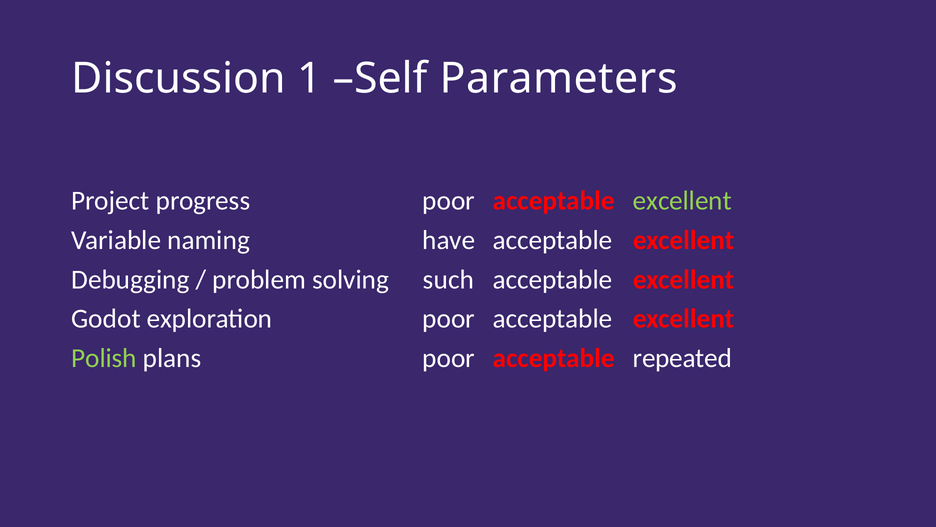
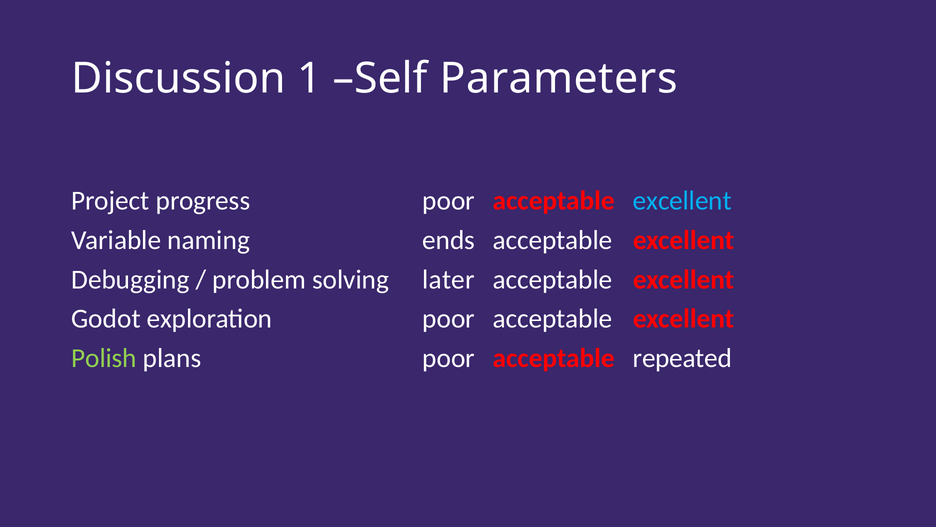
excellent colour: light green -> light blue (682, 201)
have: have -> ends (449, 240)
such: such -> later (449, 279)
